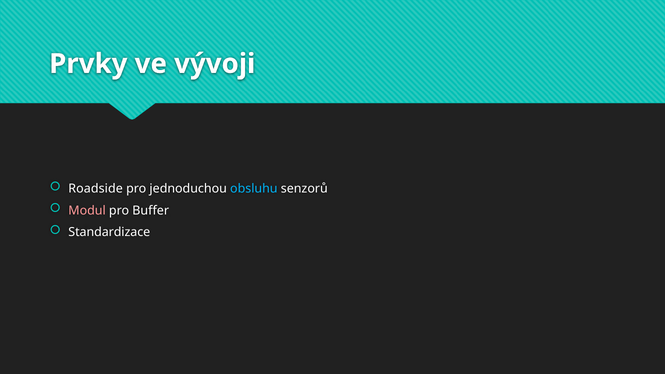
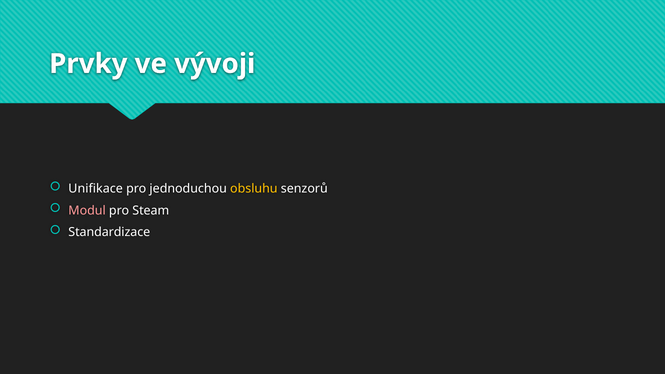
Roadside: Roadside -> Unifikace (96, 189)
obsluhu colour: light blue -> yellow (254, 189)
Buffer: Buffer -> Steam (151, 210)
